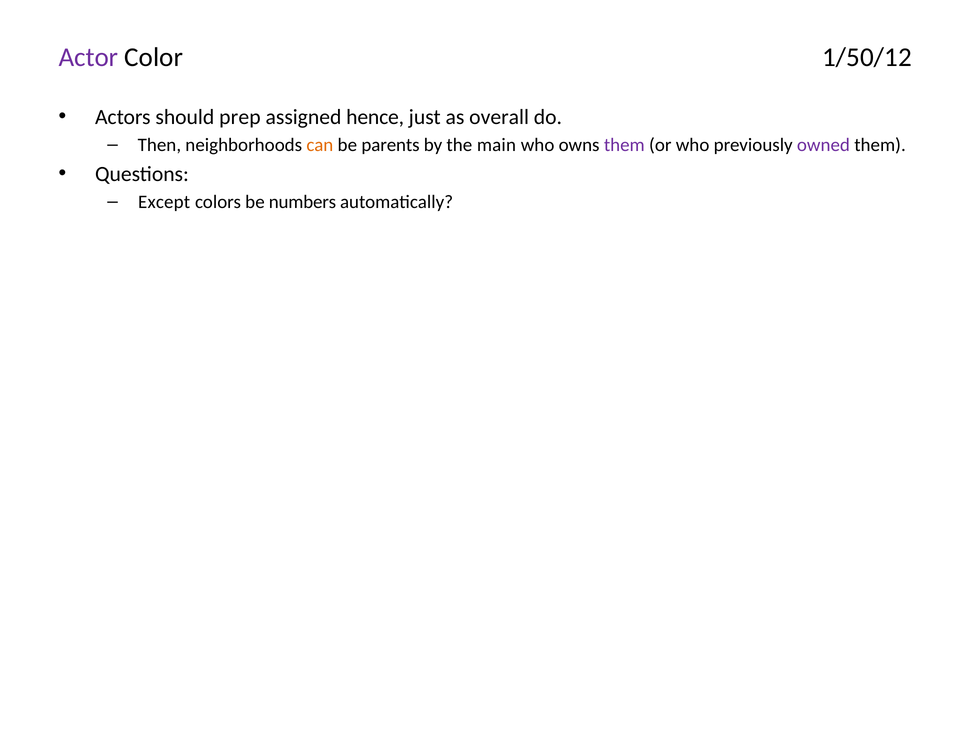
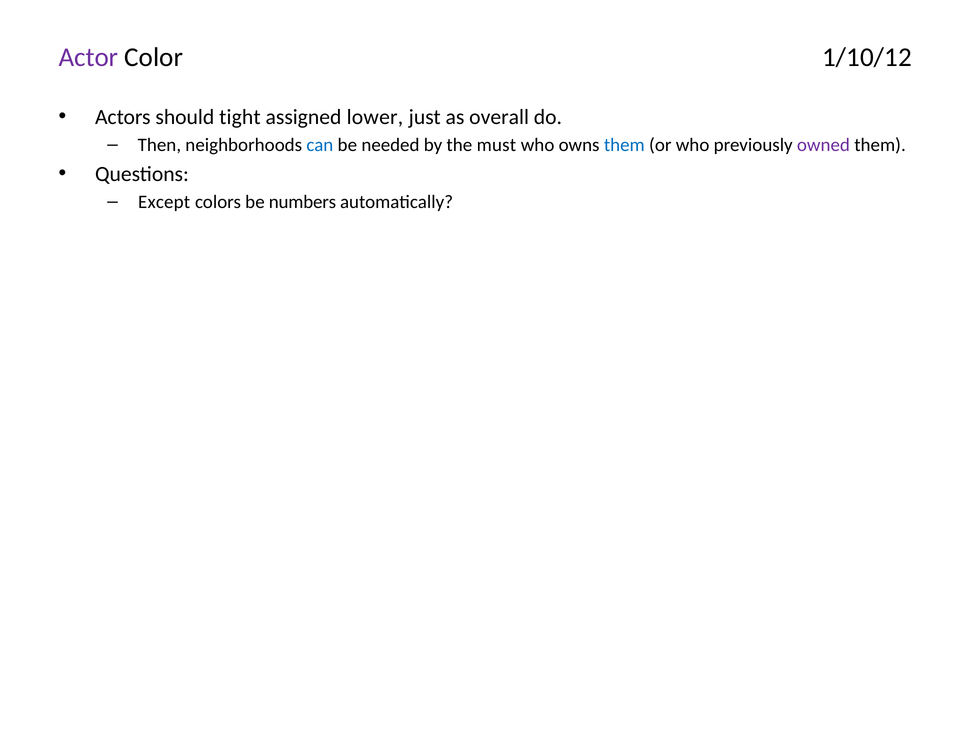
1/50/12: 1/50/12 -> 1/10/12 (867, 57)
prep: prep -> tight (240, 117)
hence: hence -> lower (375, 117)
can colour: orange -> blue (320, 145)
parents: parents -> needed (390, 145)
main: main -> must (496, 145)
them colour: purple -> blue (624, 145)
